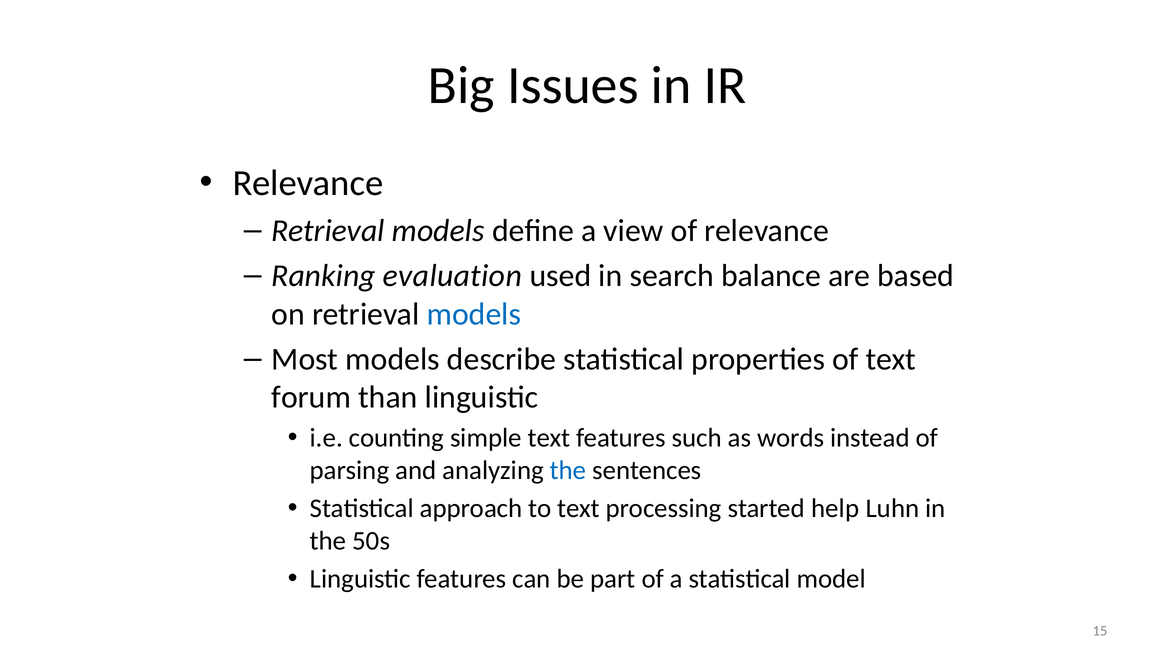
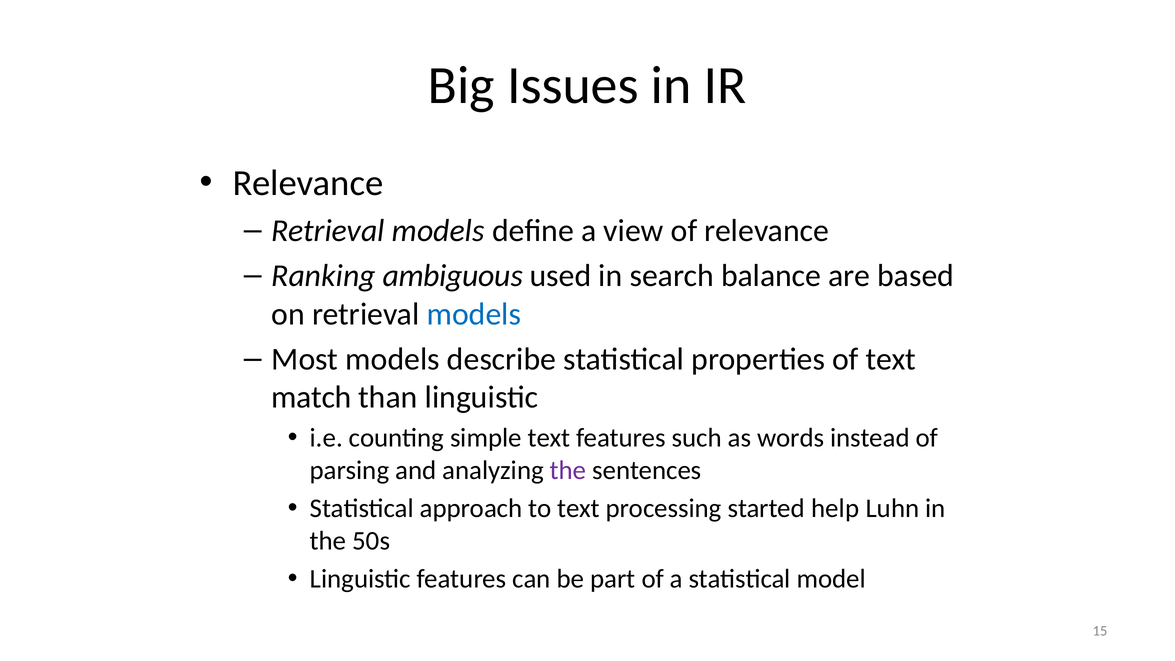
evaluation: evaluation -> ambiguous (453, 276)
forum: forum -> match (311, 397)
the colour: blue -> purple (568, 470)
